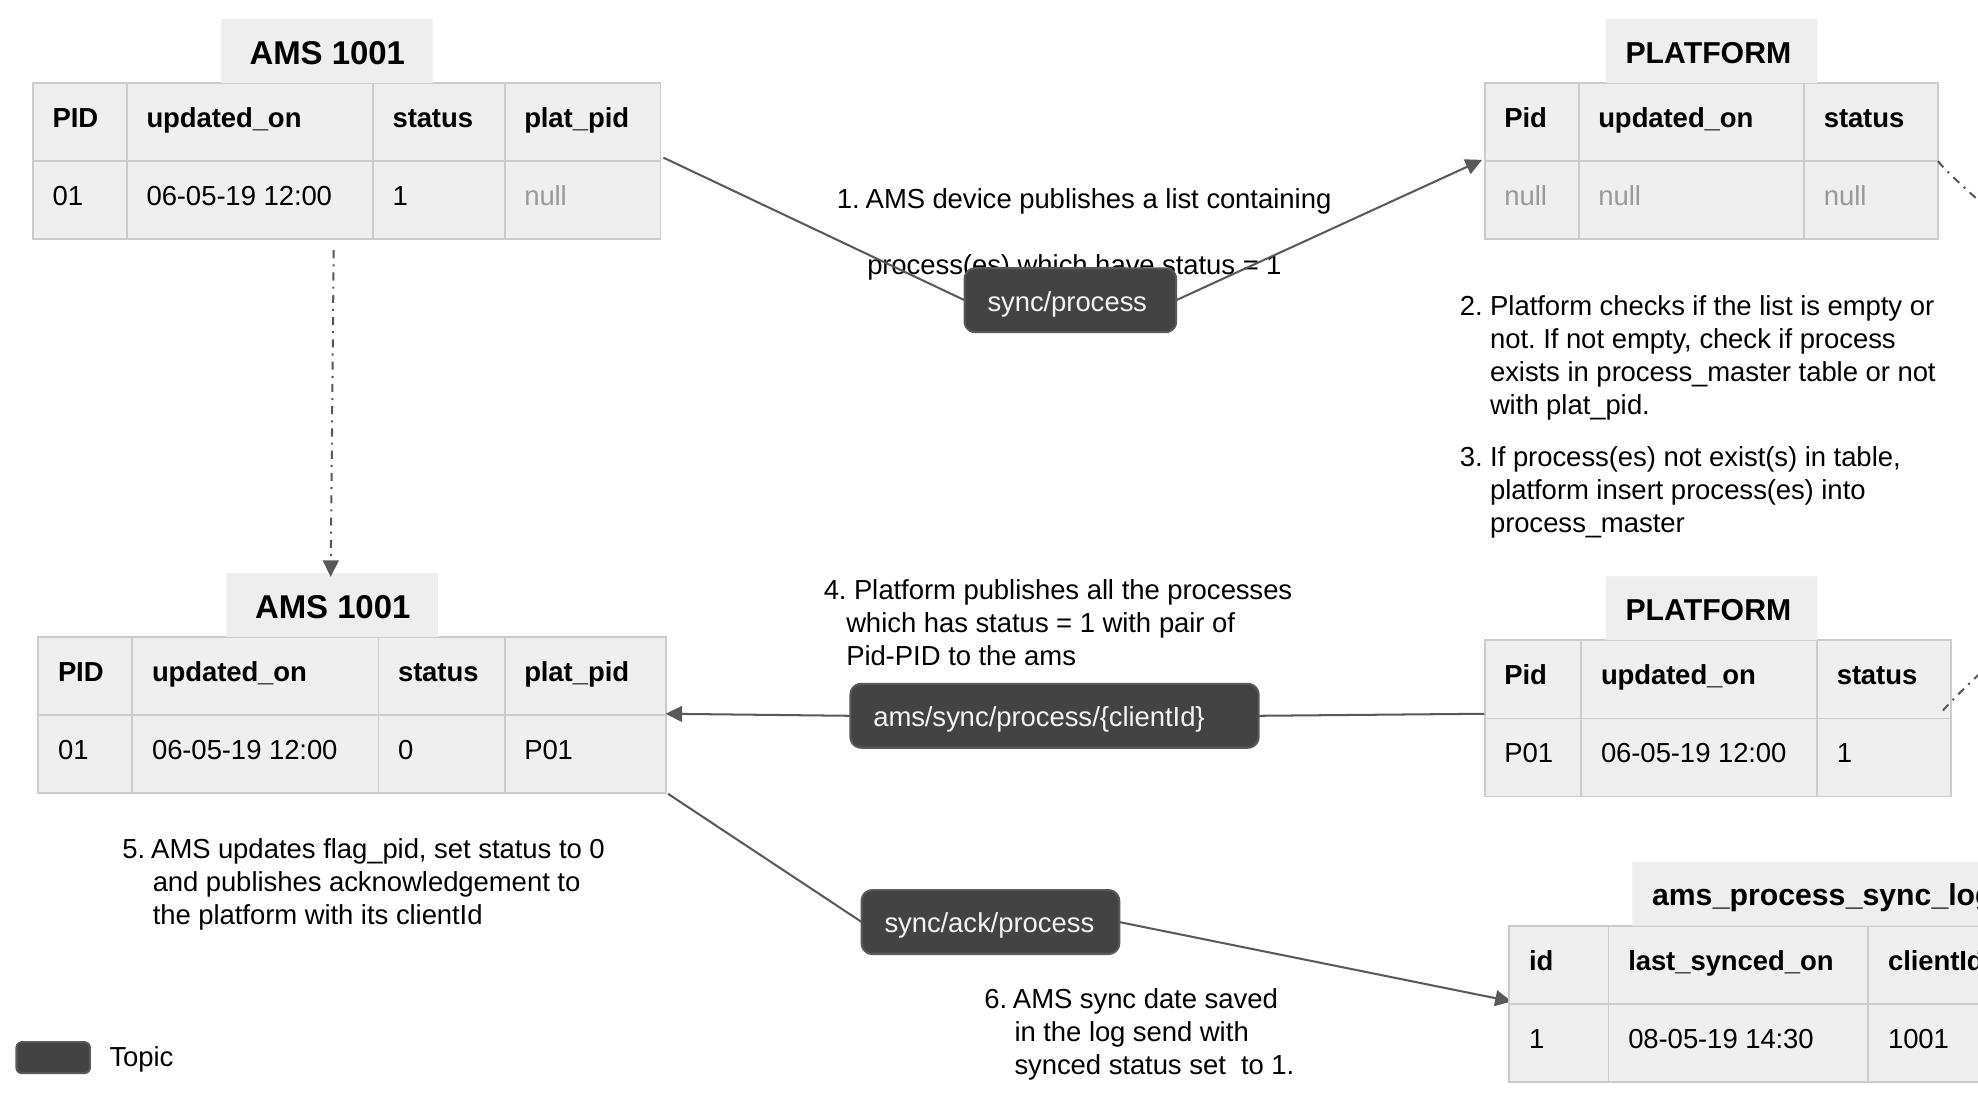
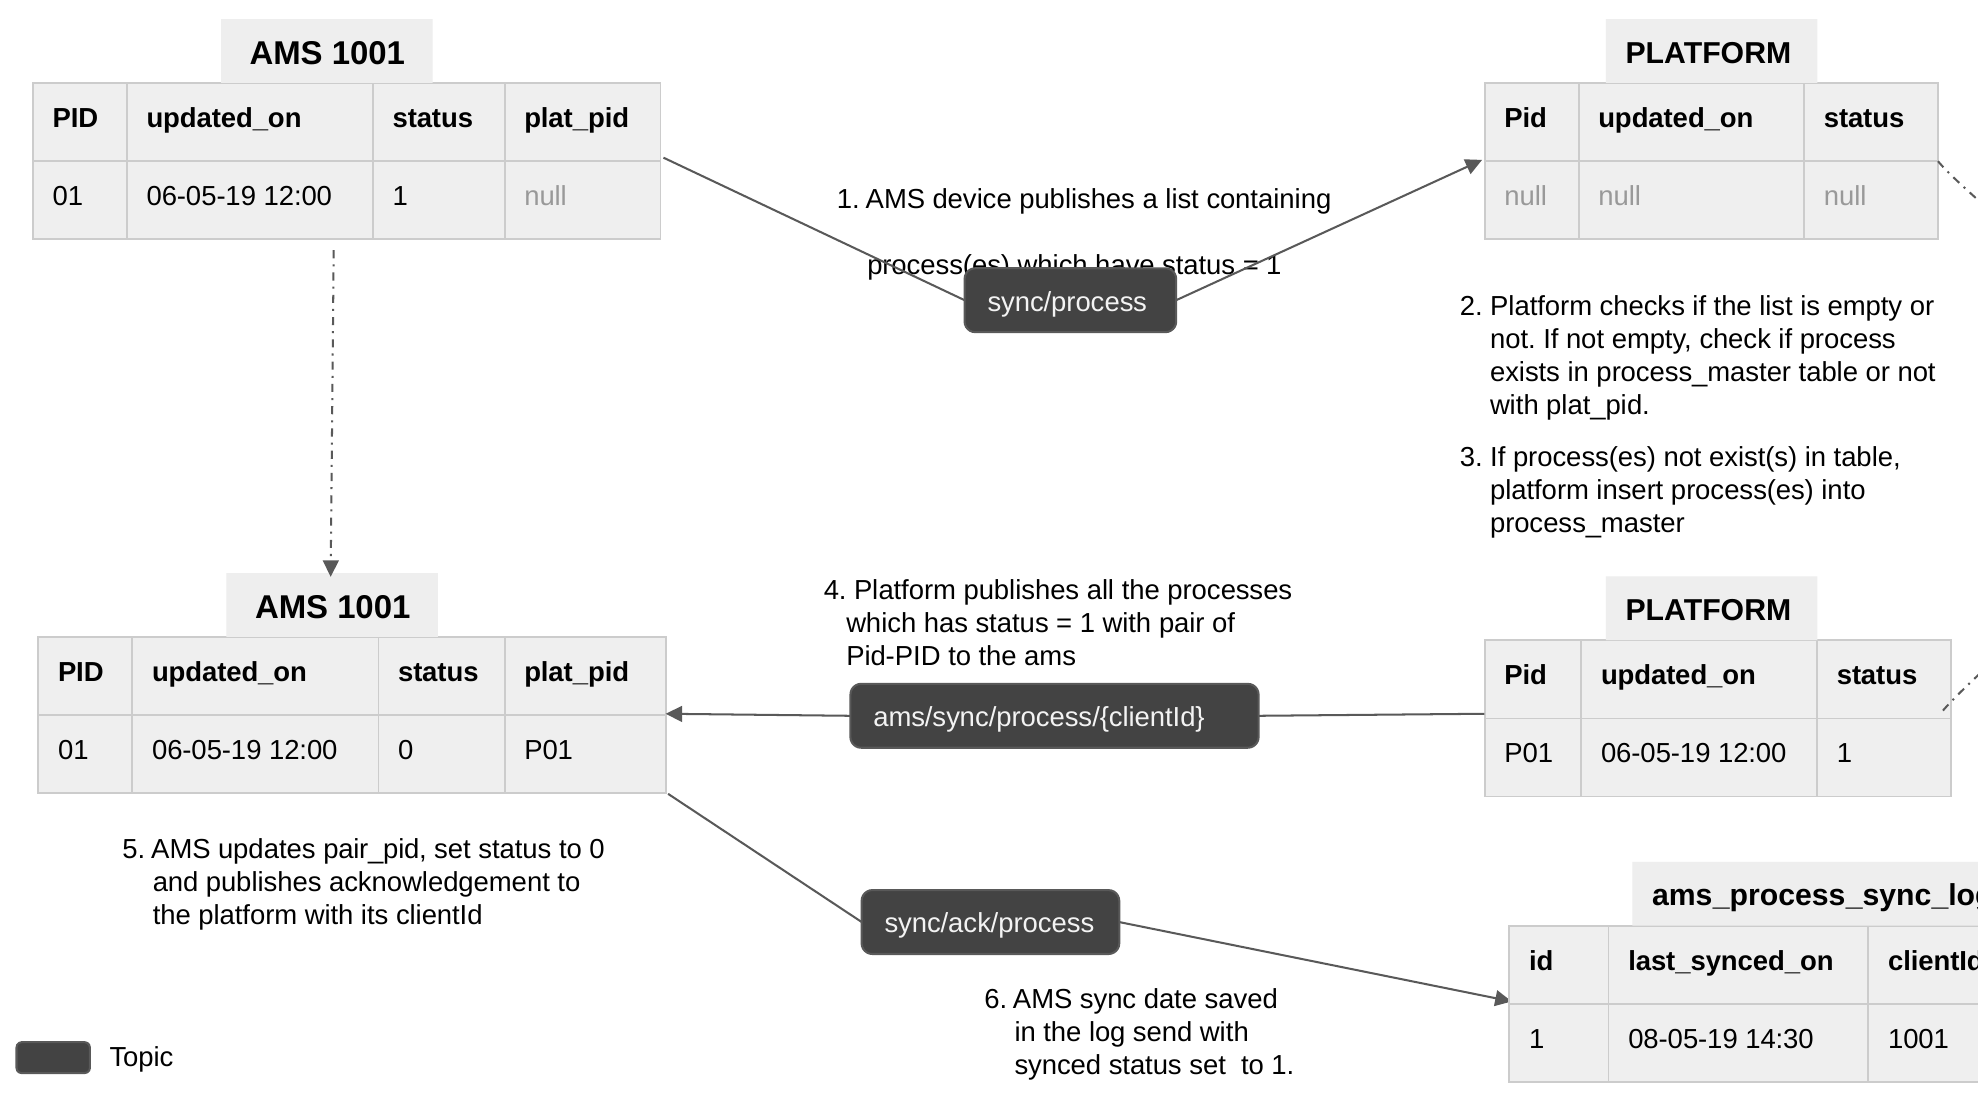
flag_pid: flag_pid -> pair_pid (375, 849)
